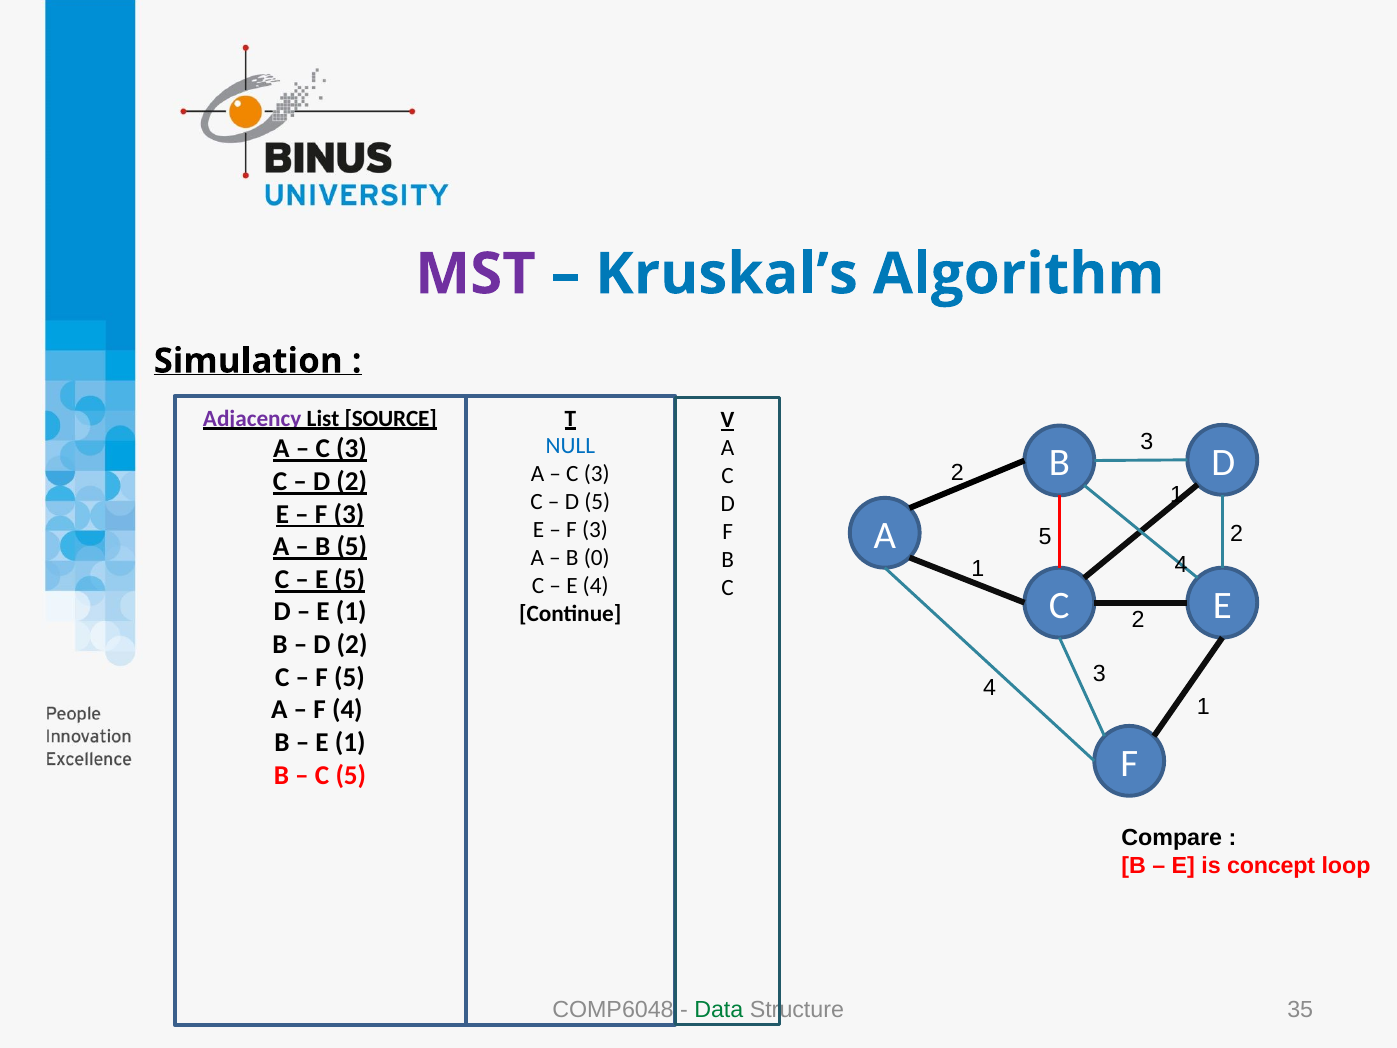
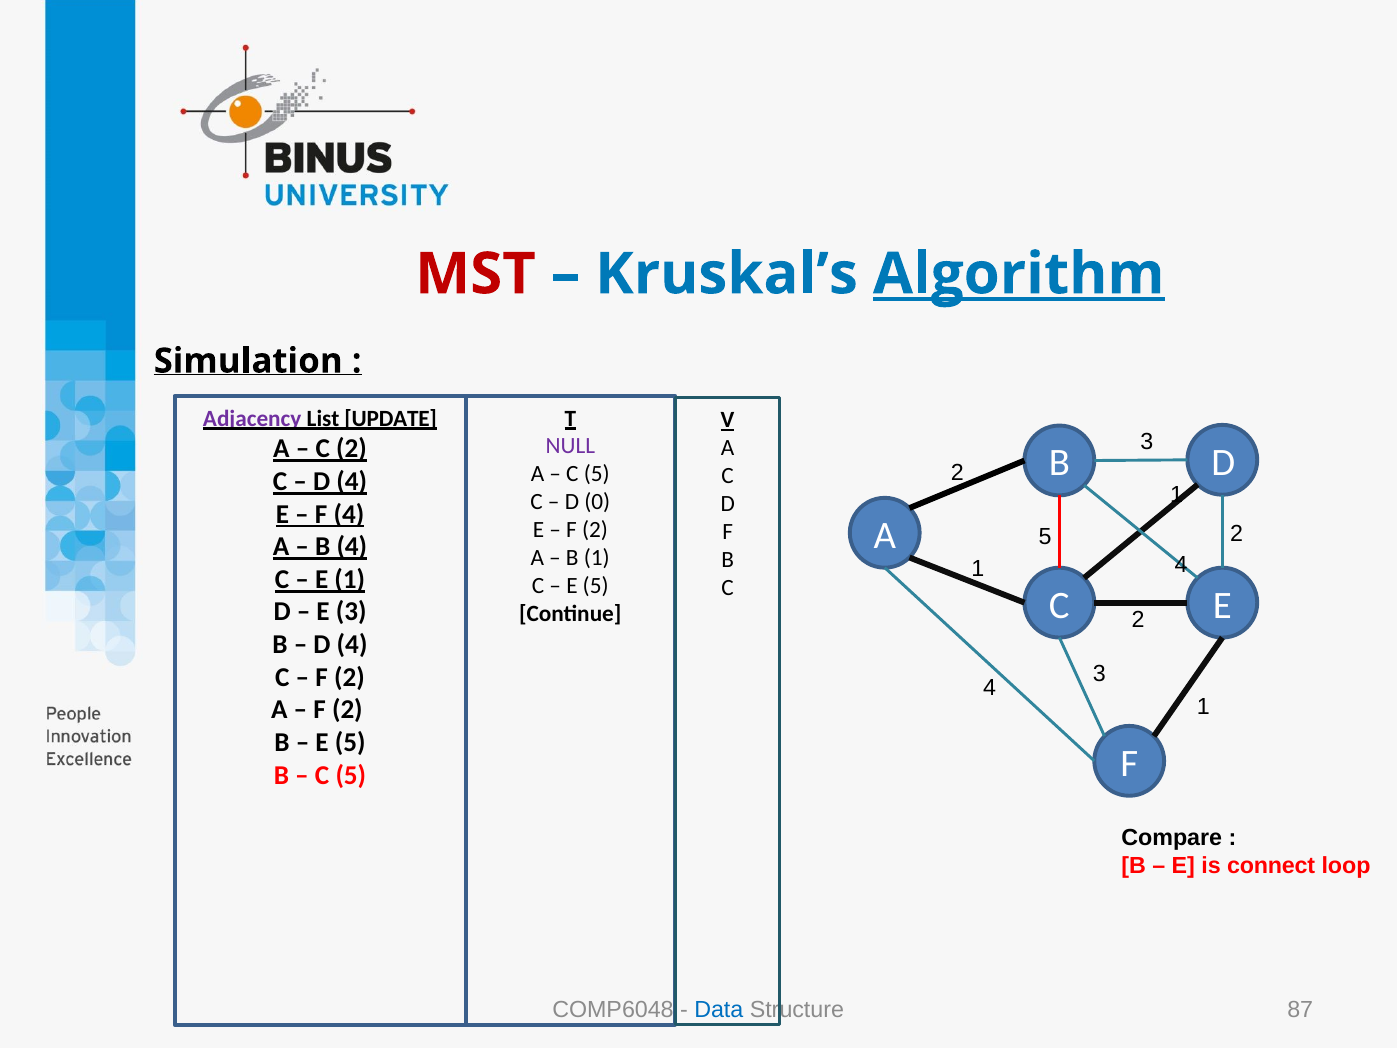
MST colour: purple -> red (476, 274)
Algorithm underline: none -> present (1019, 274)
SOURCE: SOURCE -> UPDATE (391, 418)
NULL colour: blue -> purple (570, 446)
3: 3 -> 2 (351, 449)
3: 3 -> 5 (597, 474)
2: 2 -> 4 (352, 481)
D 5: 5 -> 0 (597, 502)
3: 3 -> 4 (349, 514)
3: 3 -> 2 (595, 530)
B 5: 5 -> 4 (352, 547)
B 0: 0 -> 1 (597, 558)
E 5: 5 -> 1 (350, 579)
4: 4 -> 5 (596, 586)
1: 1 -> 3 (351, 612)
2: 2 -> 4 (352, 644)
5: 5 -> 2 (349, 677)
4: 4 -> 2 (347, 710)
1: 1 -> 5 (350, 742)
concept: concept -> connect (1271, 865)
Data colour: green -> blue (719, 1010)
35: 35 -> 87 (1300, 1010)
